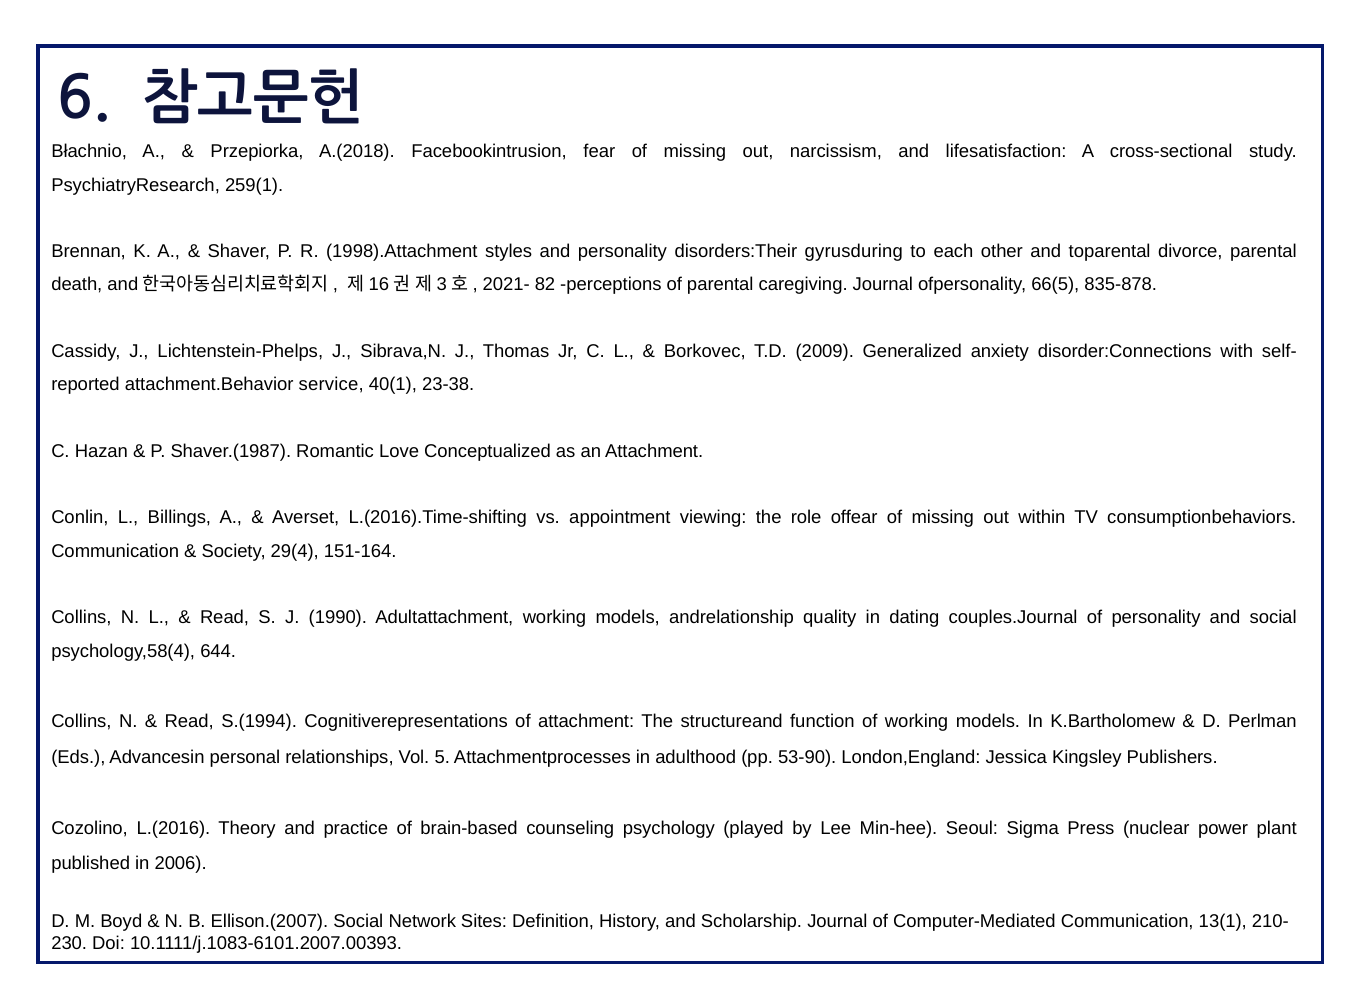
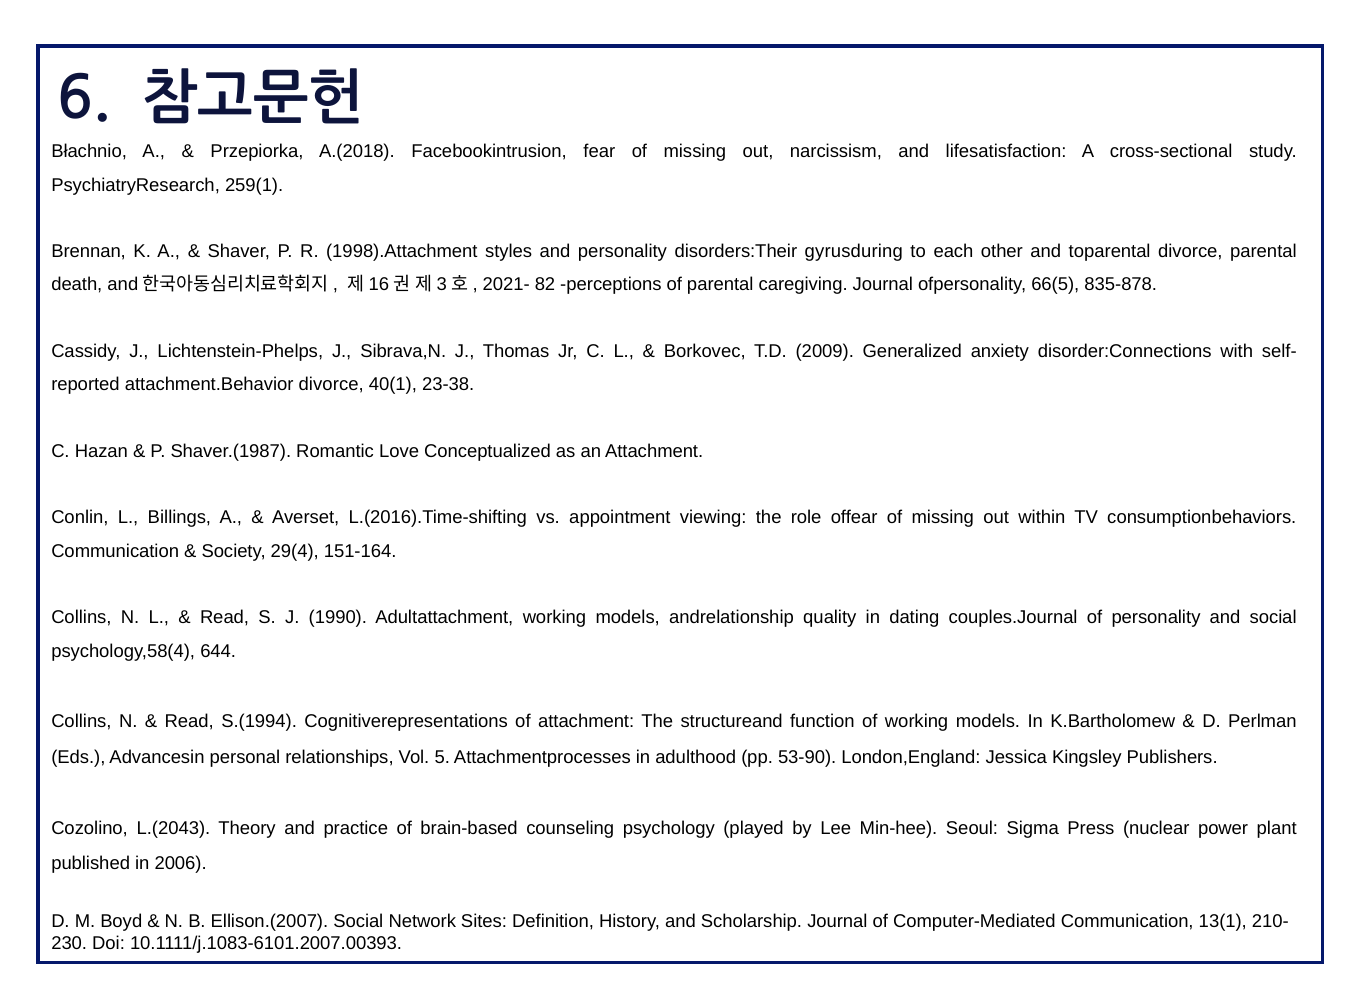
attachment.Behavior service: service -> divorce (331, 385)
L.(2016: L.(2016 -> L.(2043 (173, 828)
